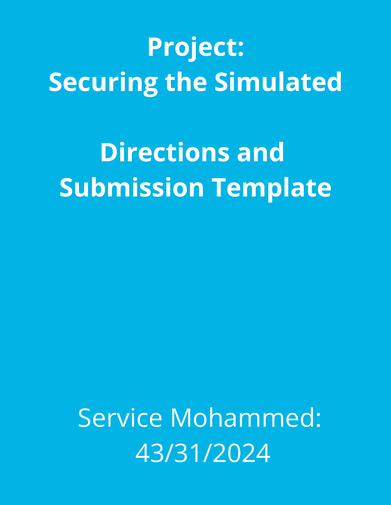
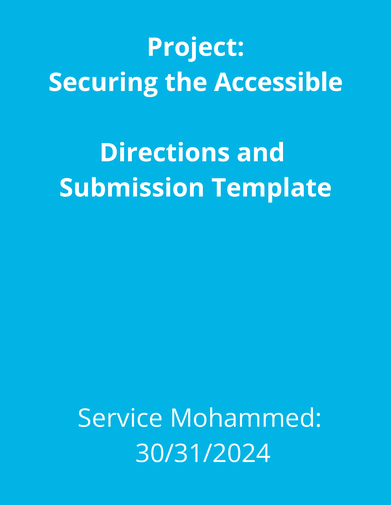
Simulated: Simulated -> Accessible (278, 83)
43/31/2024: 43/31/2024 -> 30/31/2024 (203, 455)
